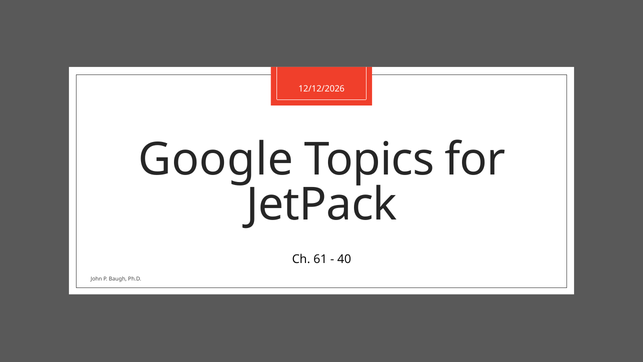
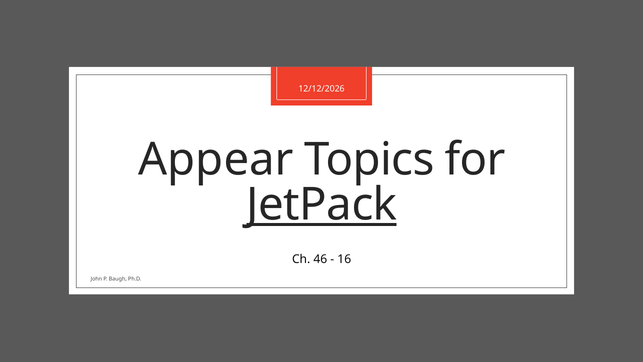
Google: Google -> Appear (216, 159)
JetPack underline: none -> present (322, 205)
61: 61 -> 46 (320, 259)
40: 40 -> 16 (344, 259)
